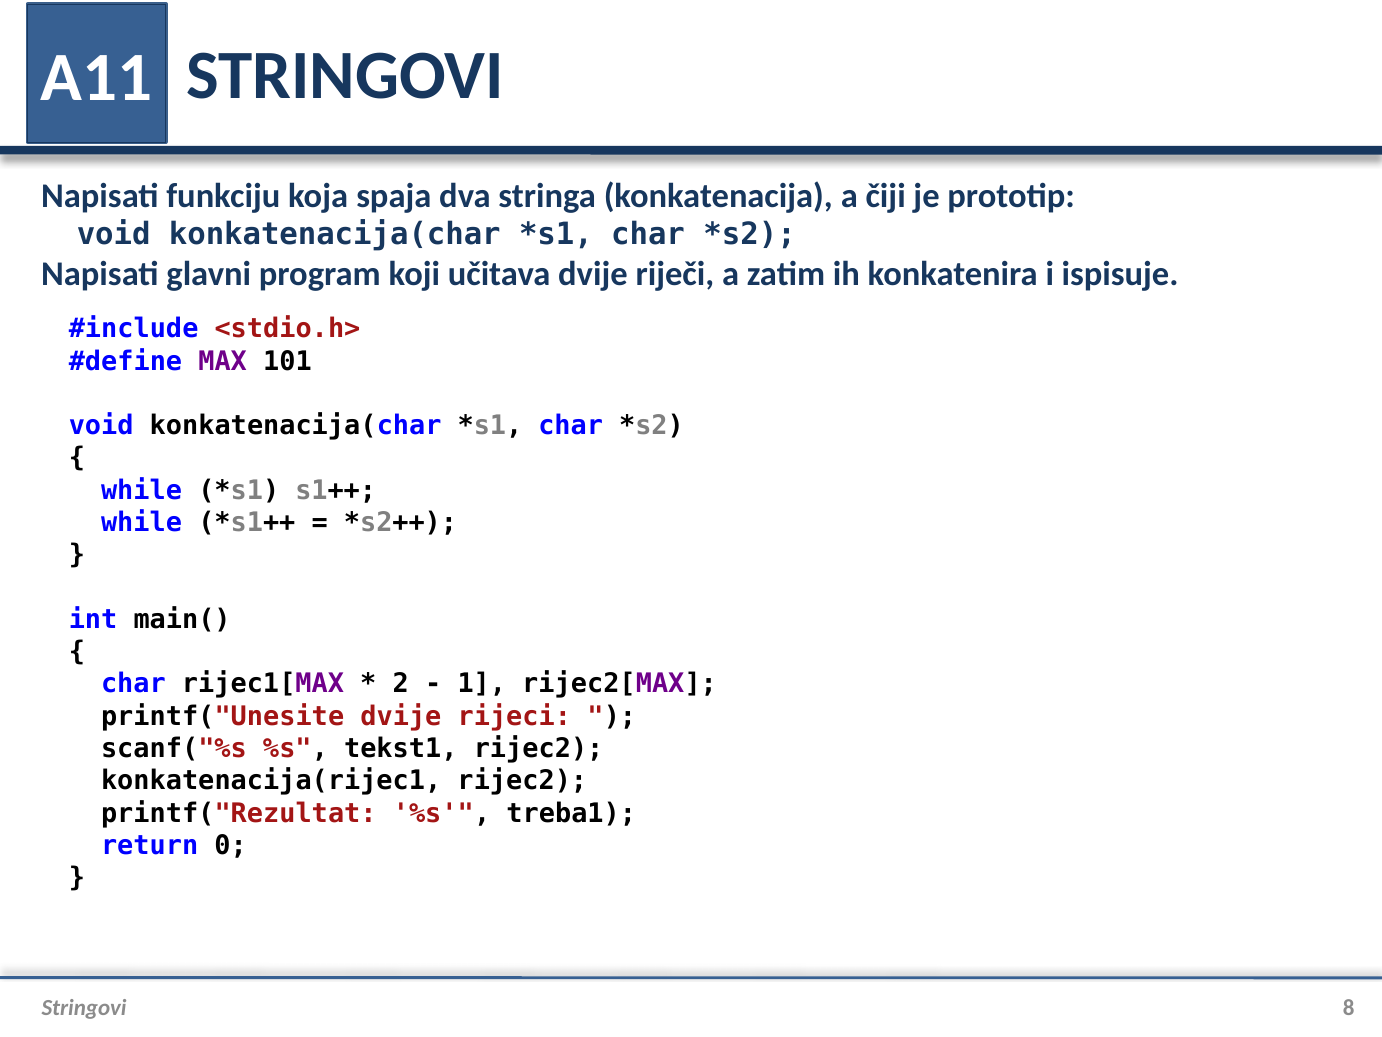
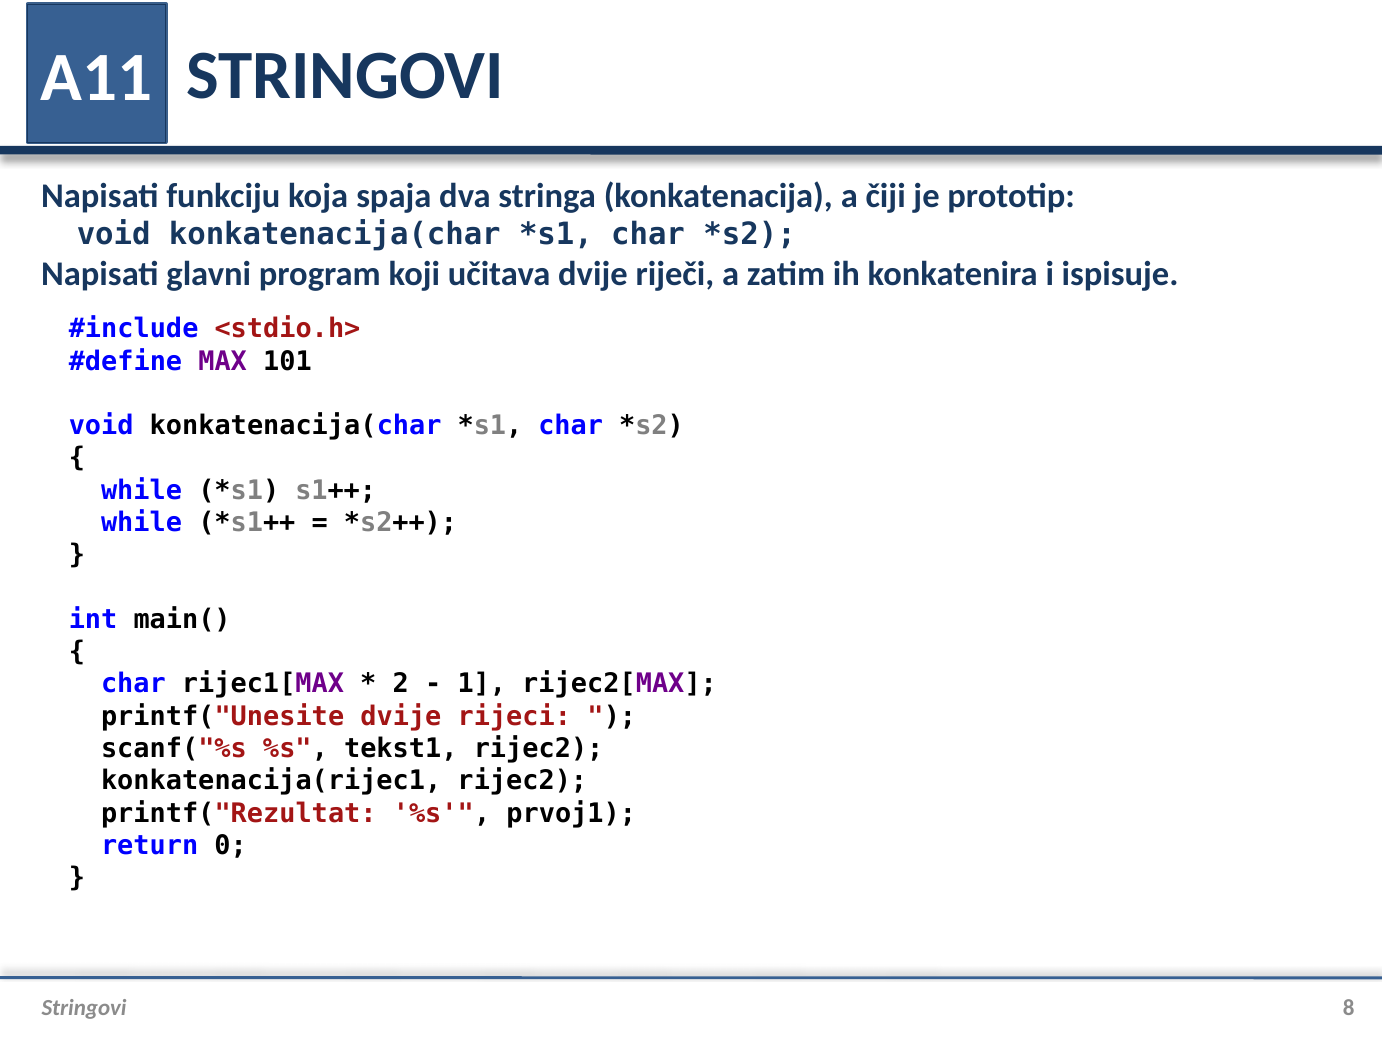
treba1: treba1 -> prvoj1 (571, 813)
